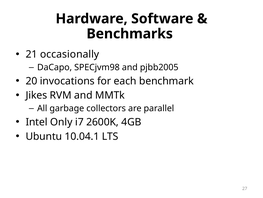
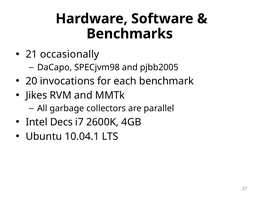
Only: Only -> Decs (61, 122)
